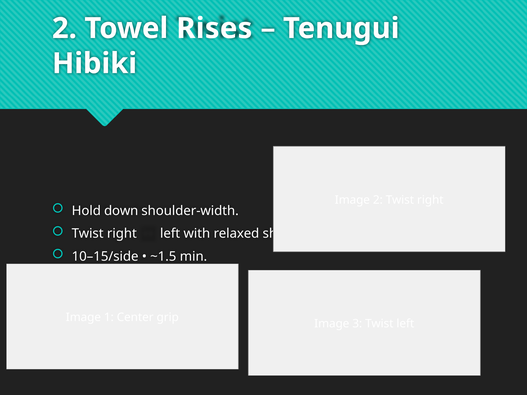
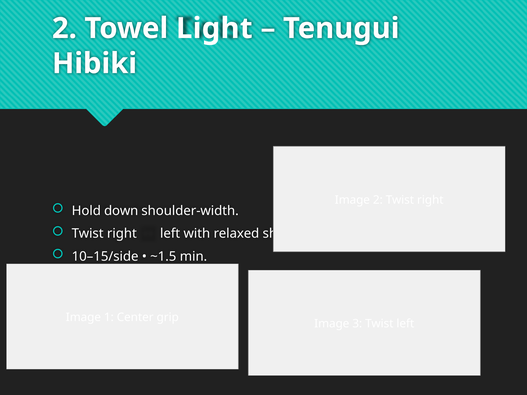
Rises: Rises -> Light (214, 28)
